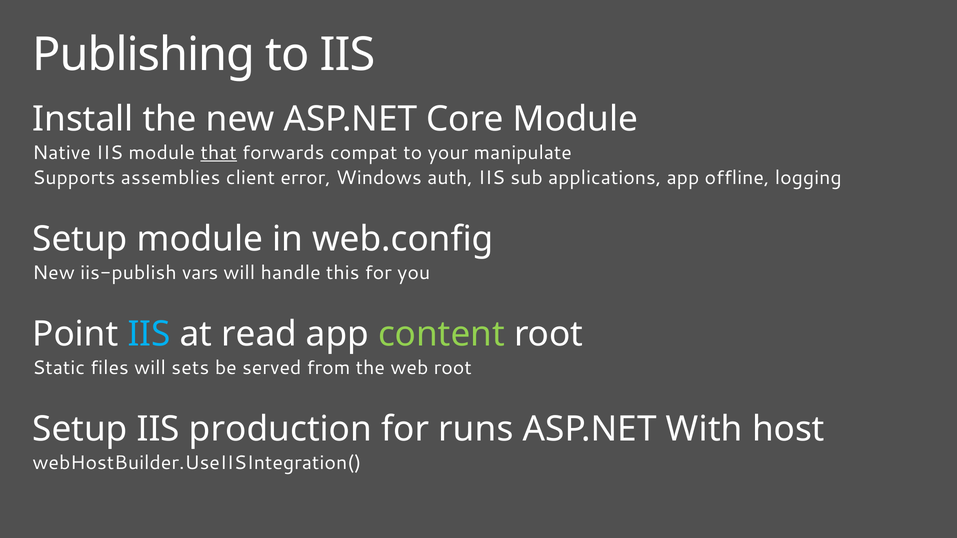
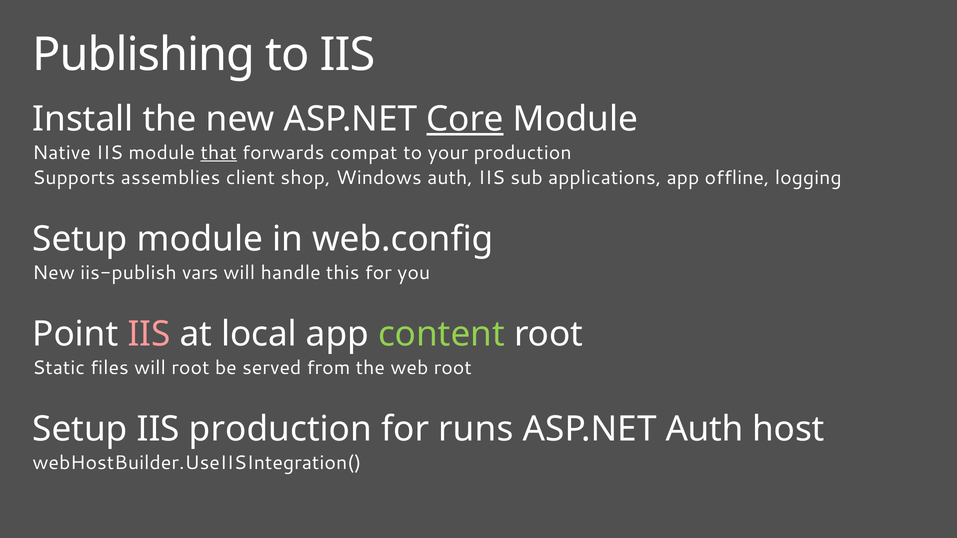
Core underline: none -> present (465, 119)
your manipulate: manipulate -> production (523, 153)
error: error -> shop (306, 178)
IIS colour: light blue -> pink (149, 334)
read: read -> local (259, 334)
will sets: sets -> root (190, 368)
ASP.NET With: With -> Auth (705, 429)
